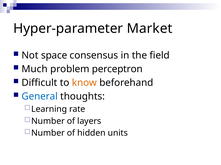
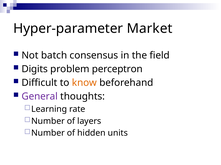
space: space -> batch (54, 56)
Much: Much -> Digits (35, 69)
General colour: blue -> purple (40, 97)
